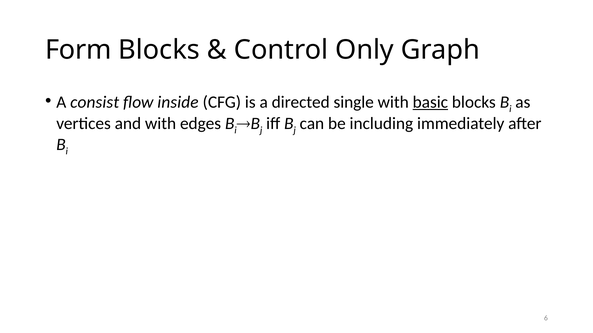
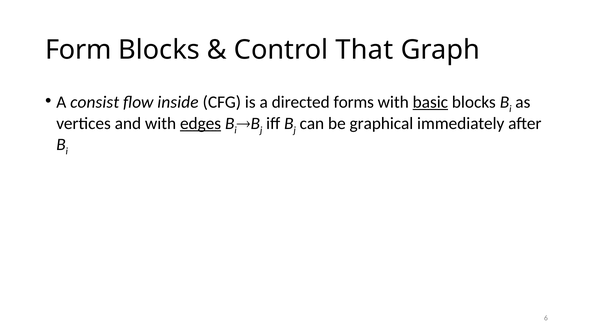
Only: Only -> That (364, 50)
single: single -> forms (354, 102)
edges underline: none -> present (201, 124)
including: including -> graphical (381, 124)
